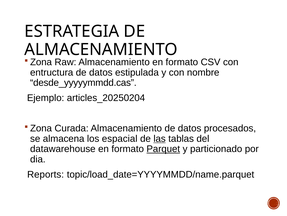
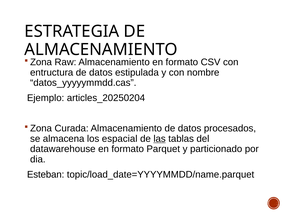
desde_yyyyymmdd.cas: desde_yyyyymmdd.cas -> datos_yyyyymmdd.cas (83, 83)
Parquet underline: present -> none (163, 149)
Reports: Reports -> Esteban (46, 174)
